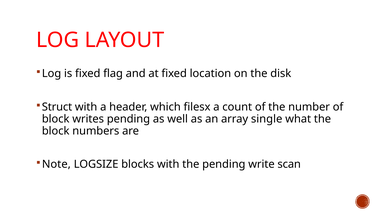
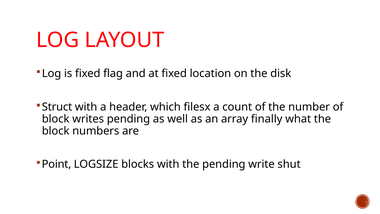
single: single -> finally (267, 119)
Note: Note -> Point (56, 164)
scan: scan -> shut (289, 164)
